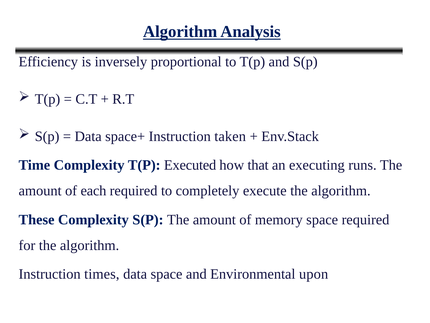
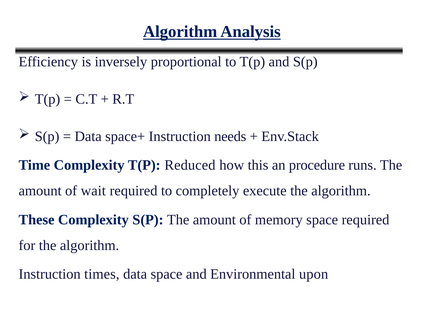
taken: taken -> needs (230, 136)
Executed: Executed -> Reduced (190, 165)
that: that -> this (258, 165)
executing: executing -> procedure (317, 165)
each: each -> wait (93, 191)
